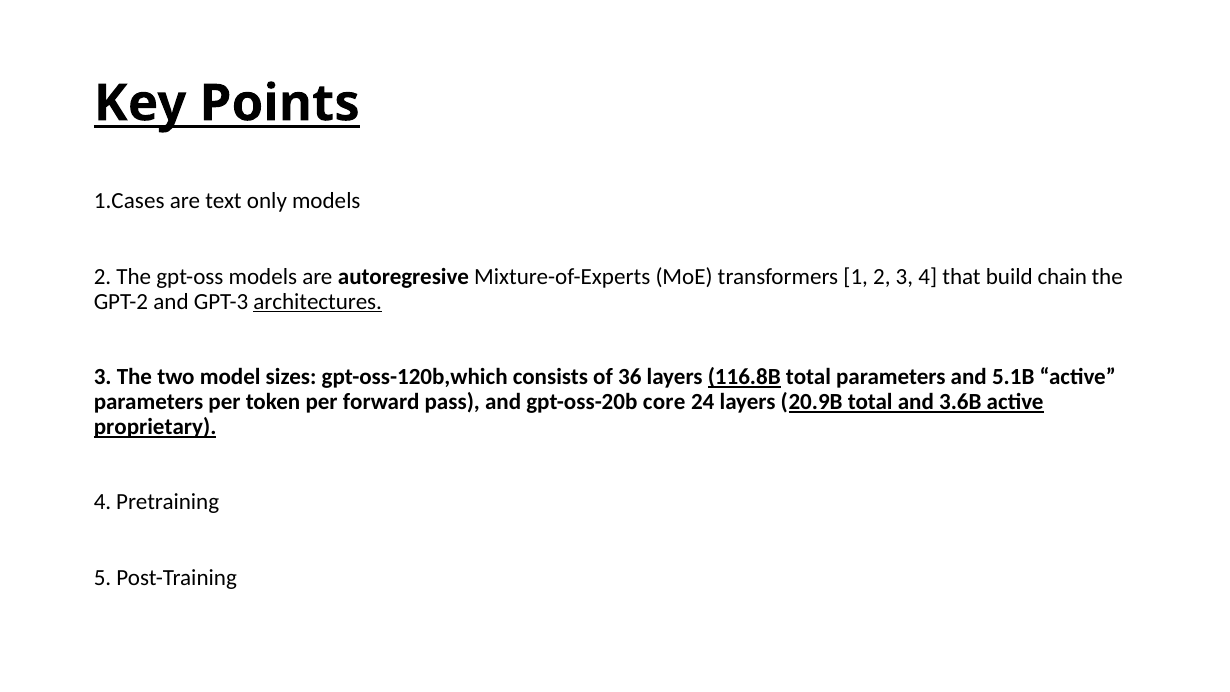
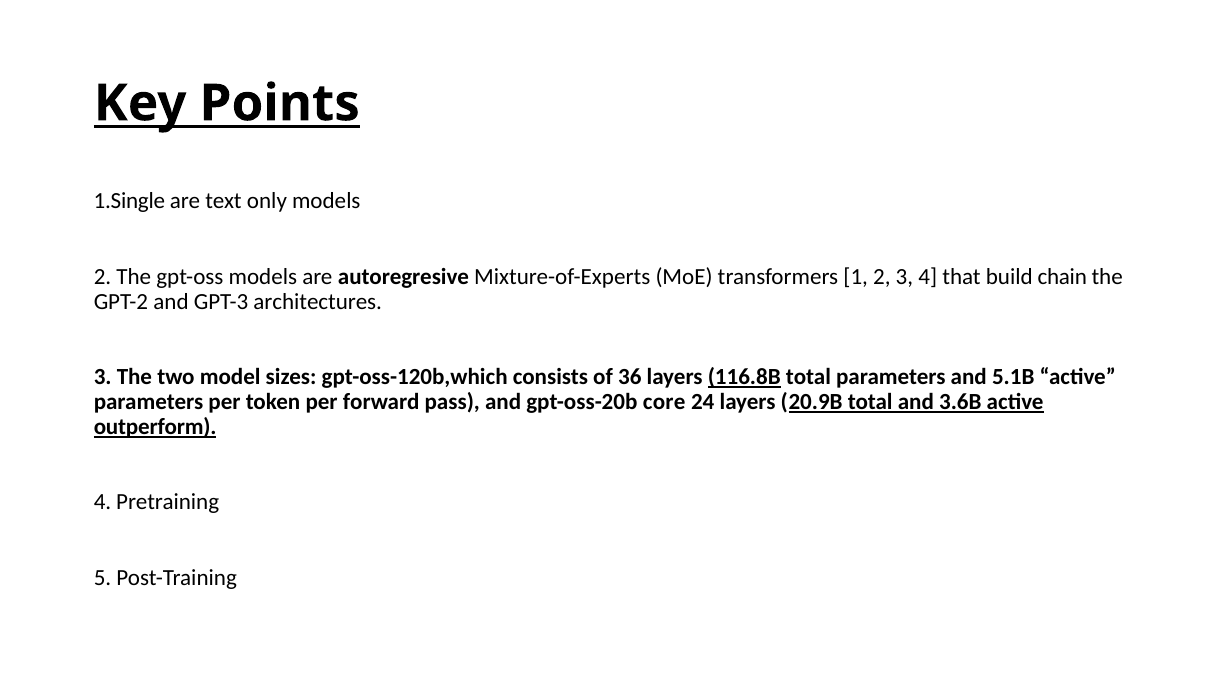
1.Cases: 1.Cases -> 1.Single (129, 201)
architectures underline: present -> none (318, 301)
proprietary: proprietary -> outperform (155, 427)
